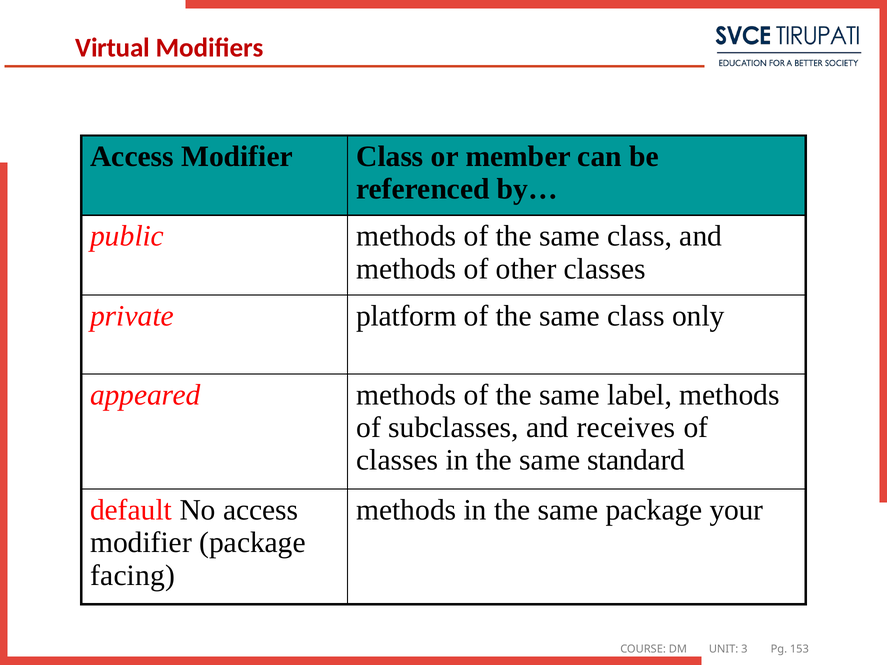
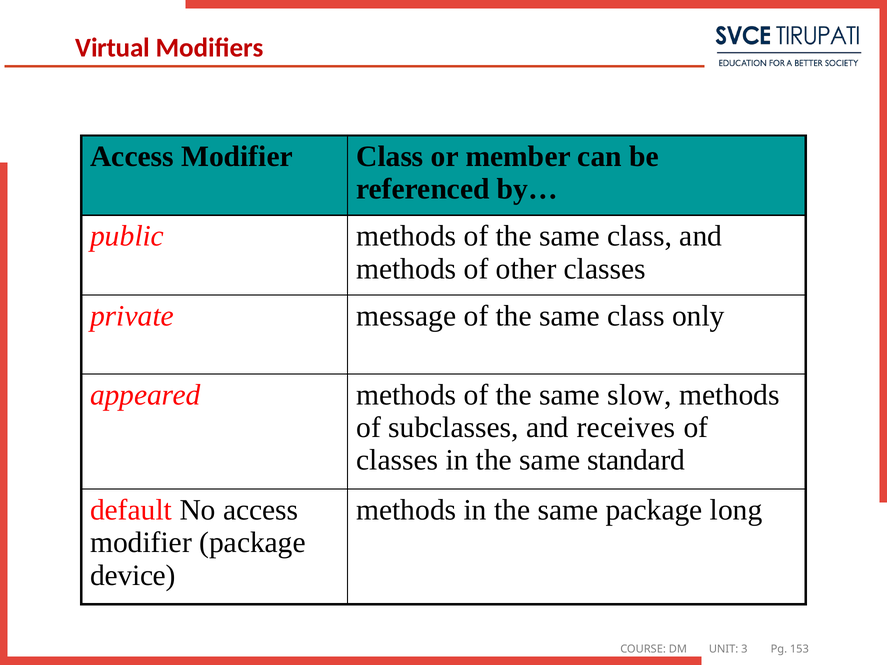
platform: platform -> message (406, 316)
label: label -> slow (640, 395)
your: your -> long (736, 510)
facing: facing -> device (133, 576)
